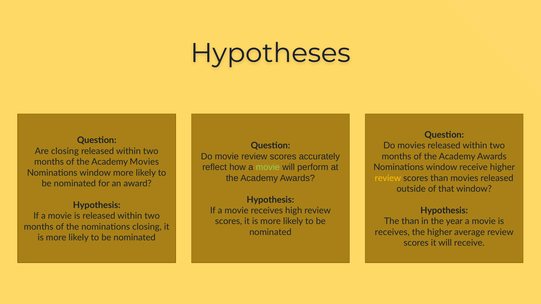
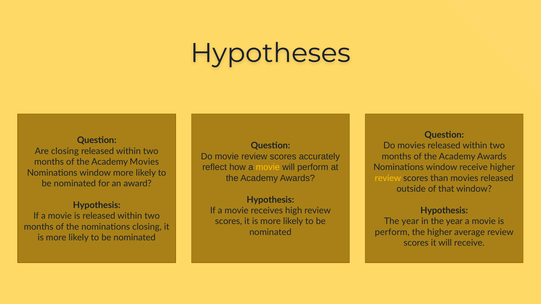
movie colour: light green -> yellow (268, 167)
than: than -> year (410, 222)
receives: receives -> perform (392, 232)
